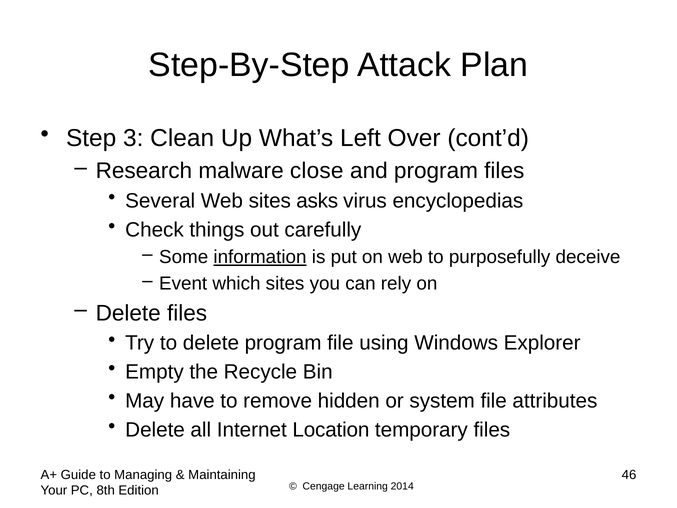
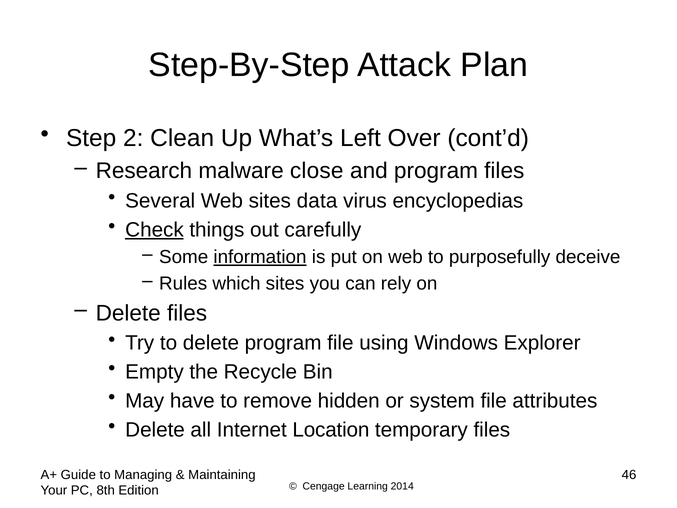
3: 3 -> 2 (133, 138)
asks: asks -> data (317, 201)
Check underline: none -> present (155, 230)
Event: Event -> Rules (183, 283)
